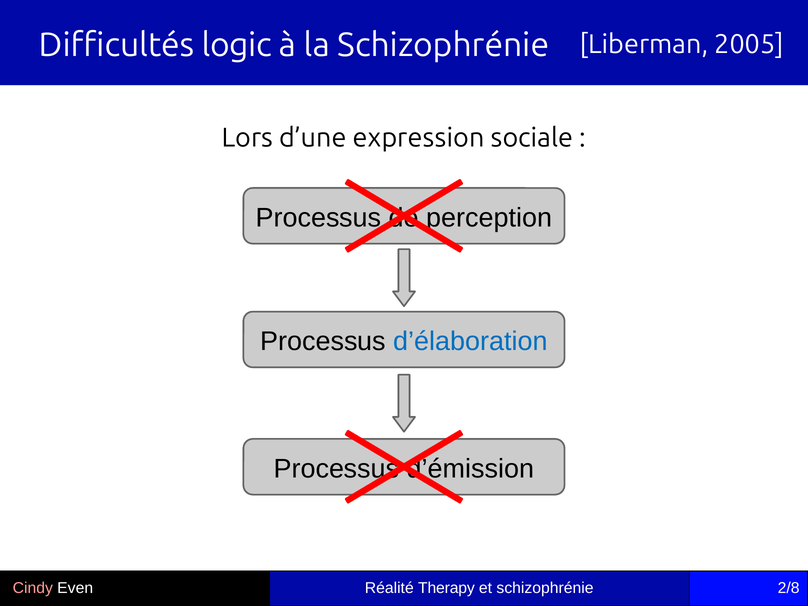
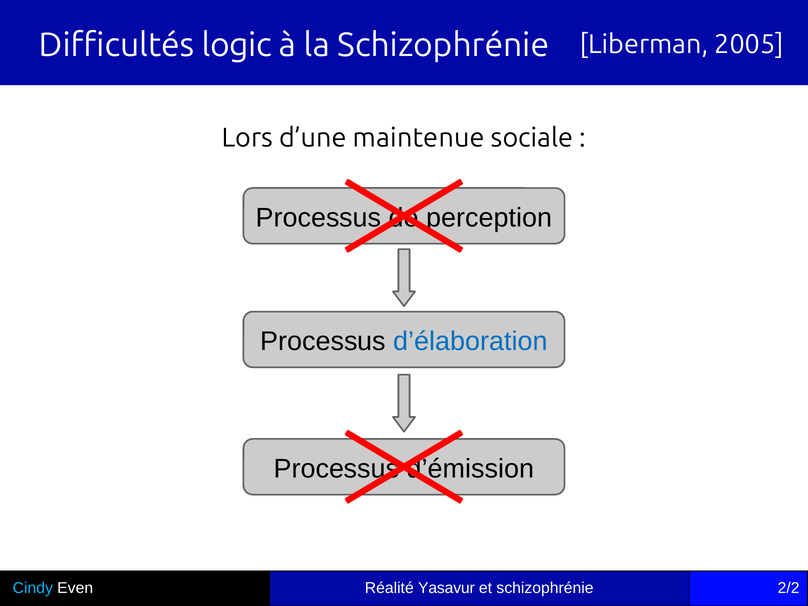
expression: expression -> maintenue (419, 138)
Cindy colour: pink -> light blue (33, 588)
Therapy: Therapy -> Yasavur (446, 588)
2/8: 2/8 -> 2/2 (789, 588)
